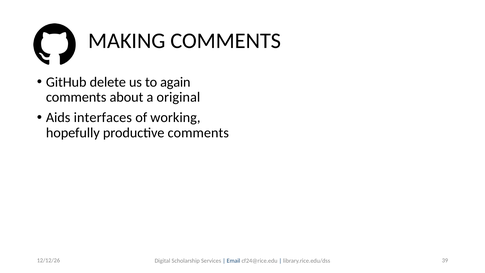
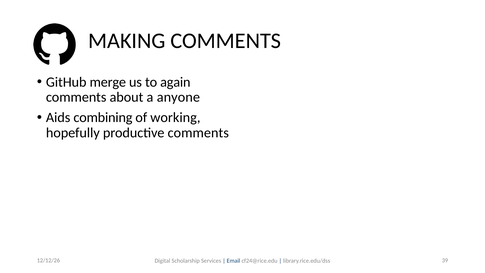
delete: delete -> merge (108, 82)
original: original -> anyone (178, 97)
interfaces: interfaces -> combining (103, 118)
